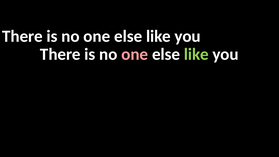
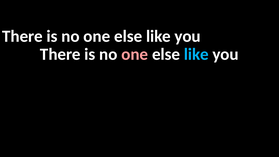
like colour: light green -> light blue (196, 54)
